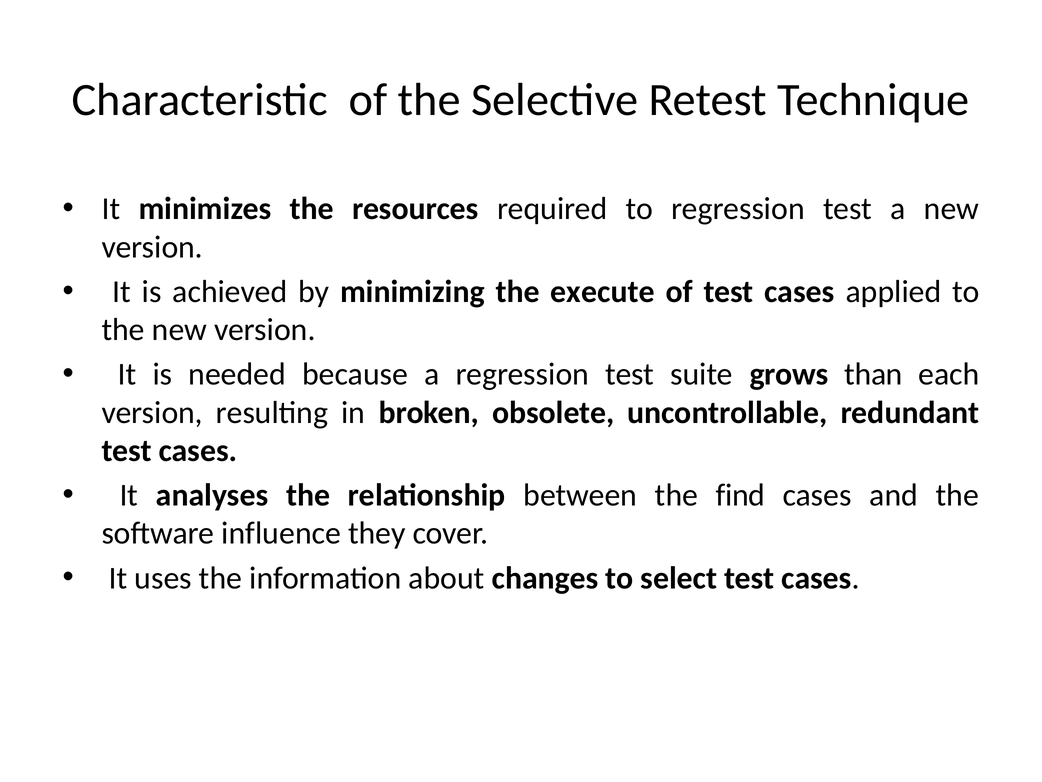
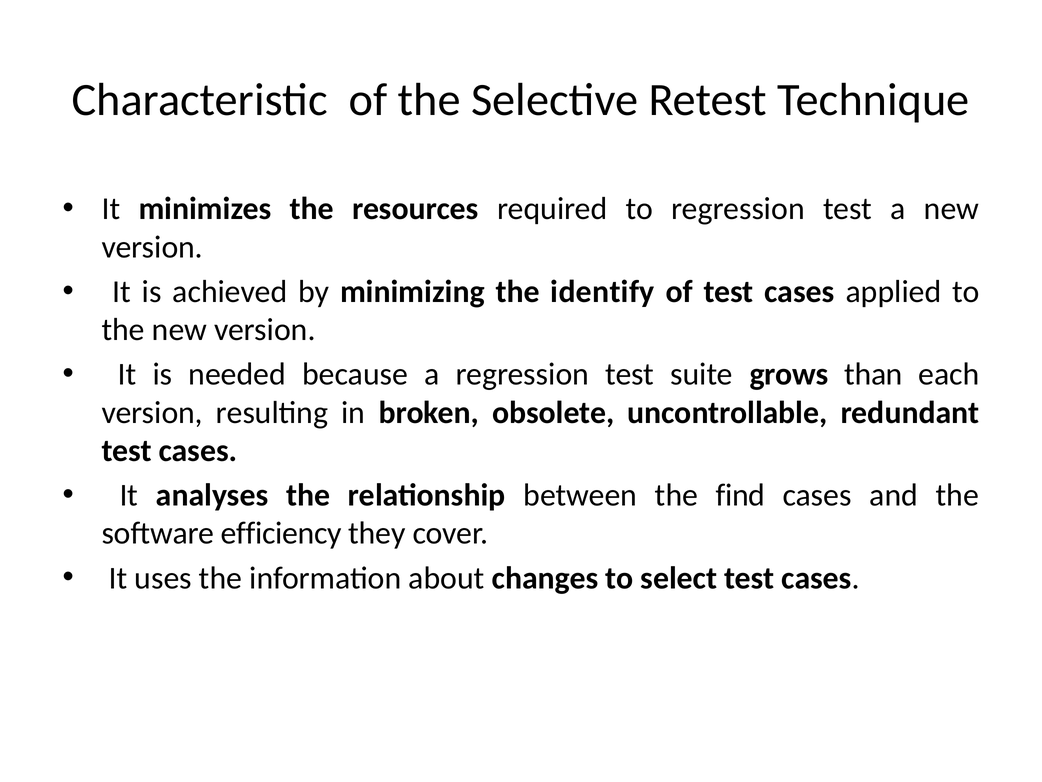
execute: execute -> identify (602, 292)
influence: influence -> efficiency (281, 533)
